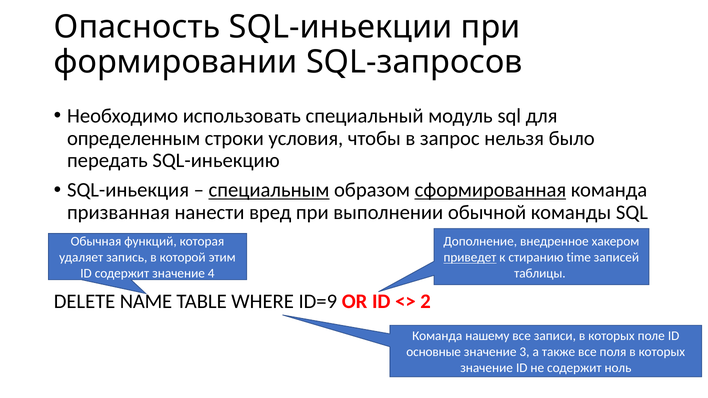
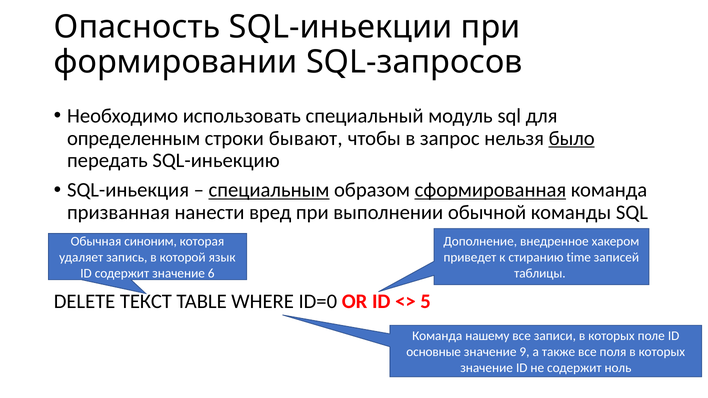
условия: условия -> бывают (306, 138)
было underline: none -> present (572, 138)
функций: функций -> синоним (151, 242)
этим: этим -> язык (222, 258)
приведет underline: present -> none (470, 258)
4: 4 -> 6 (211, 274)
NAME: NAME -> ТЕКСТ (146, 302)
ID=9: ID=9 -> ID=0 (318, 302)
2: 2 -> 5 (426, 302)
3: 3 -> 9 (524, 352)
